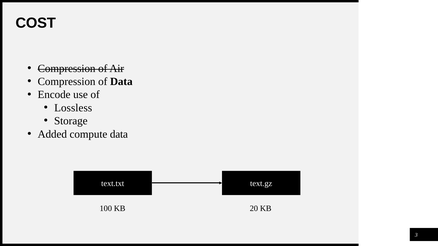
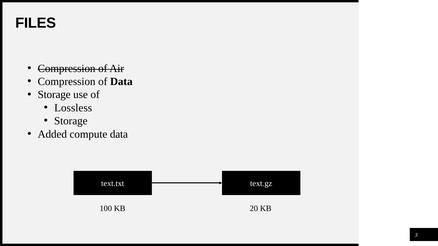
COST: COST -> FILES (36, 23)
Encode: Encode -> Storage (54, 95)
